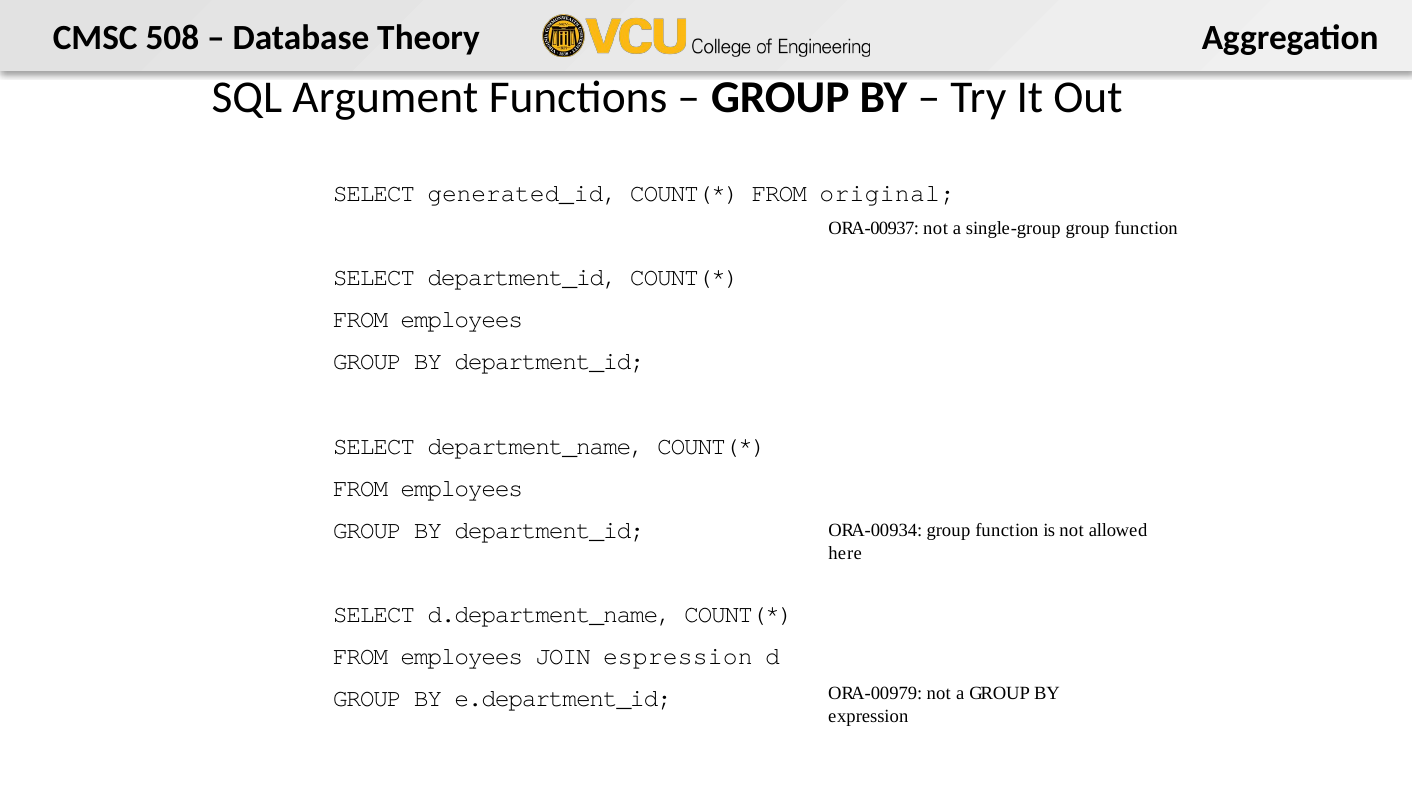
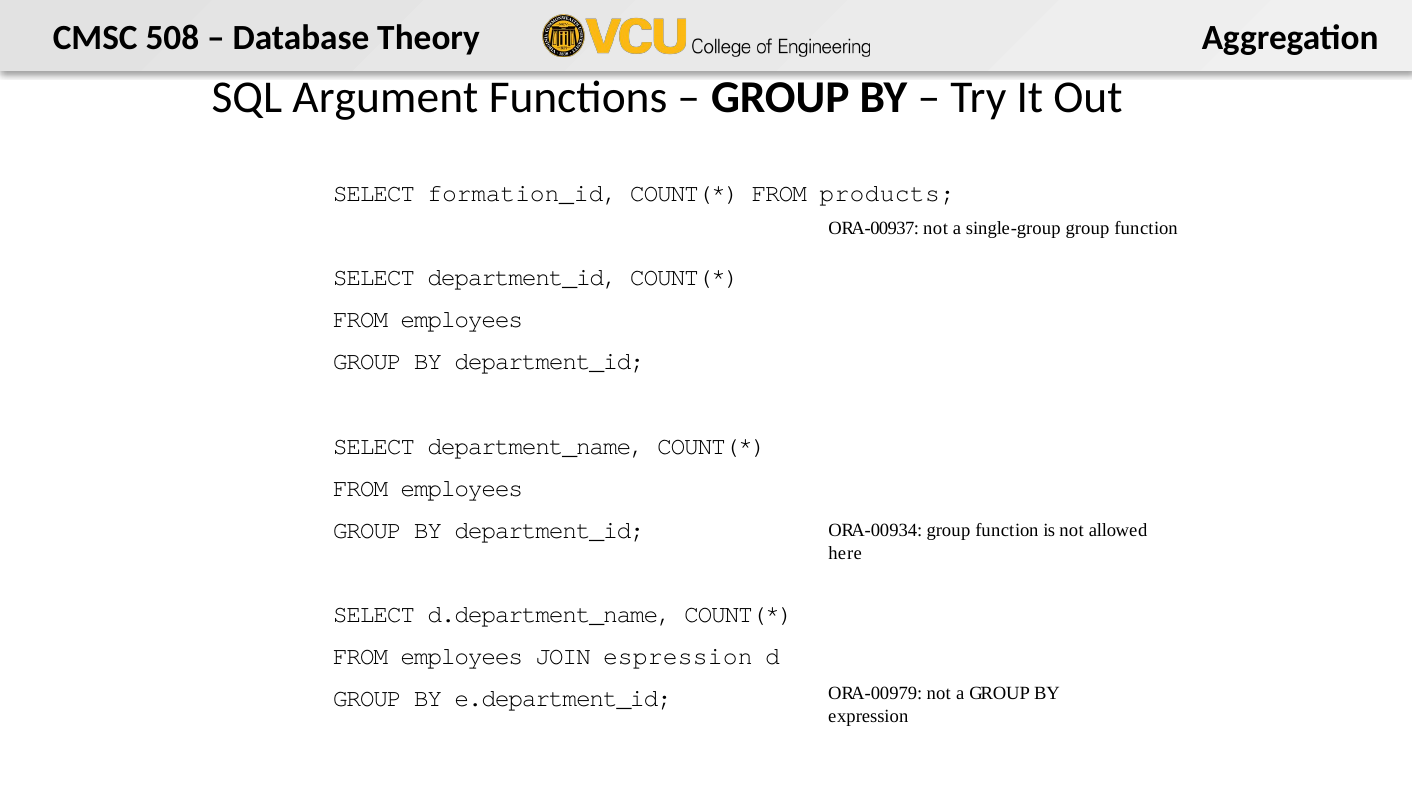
generated_id: generated_id -> formation_id (523, 193)
original: original -> products (887, 193)
